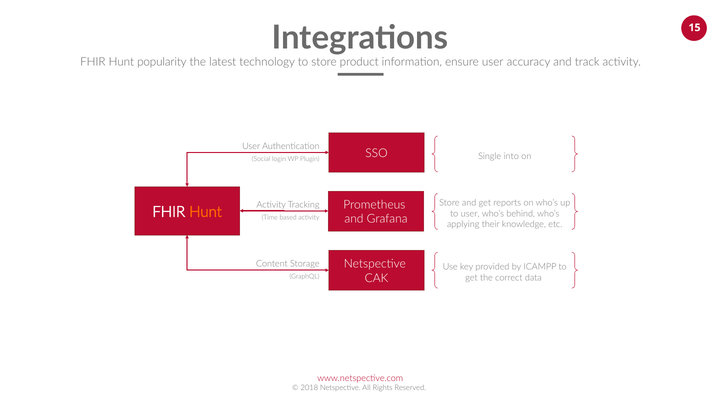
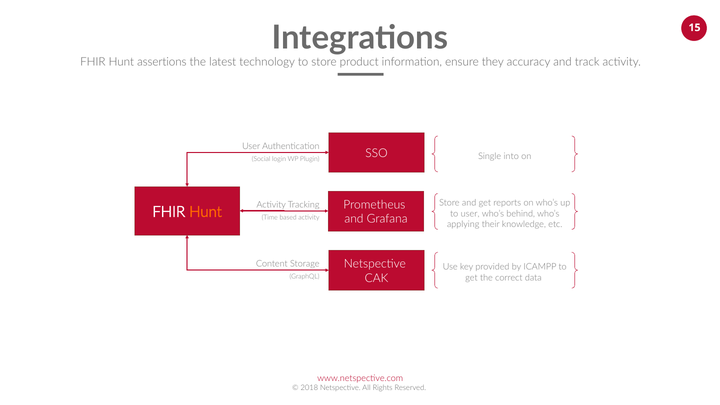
popularity: popularity -> assertions (162, 62)
ensure user: user -> they (493, 62)
